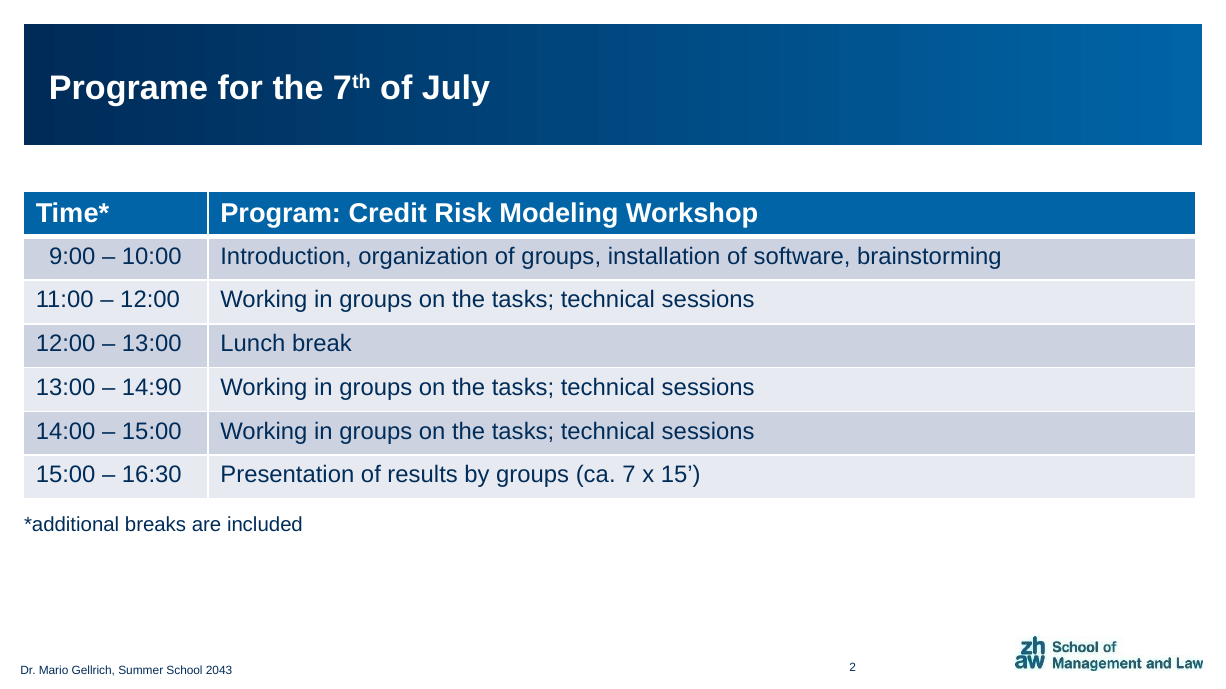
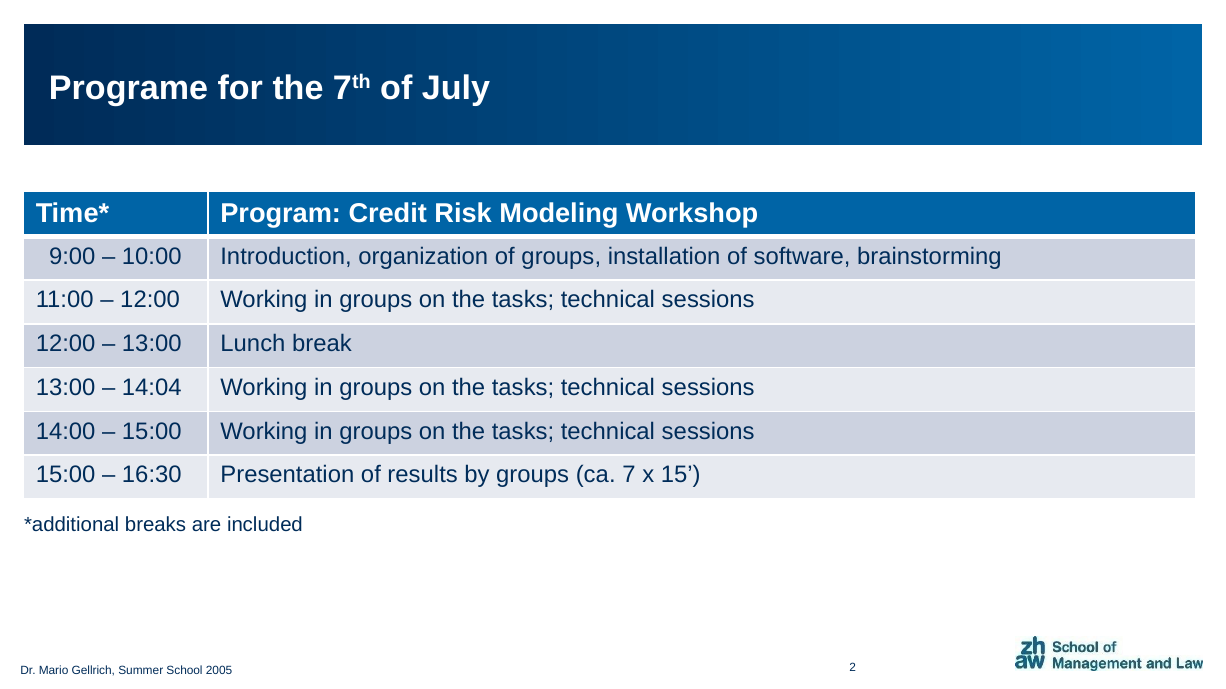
14:90: 14:90 -> 14:04 (152, 388)
2043: 2043 -> 2005 (219, 671)
